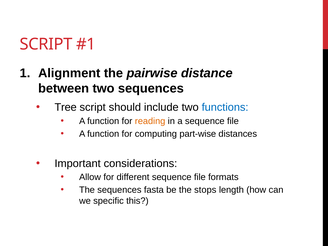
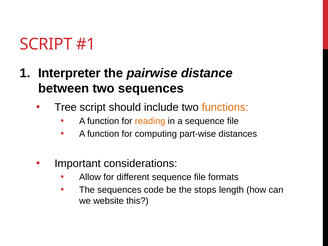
Alignment: Alignment -> Interpreter (69, 73)
functions colour: blue -> orange (225, 107)
fasta: fasta -> code (154, 190)
specific: specific -> website (109, 201)
